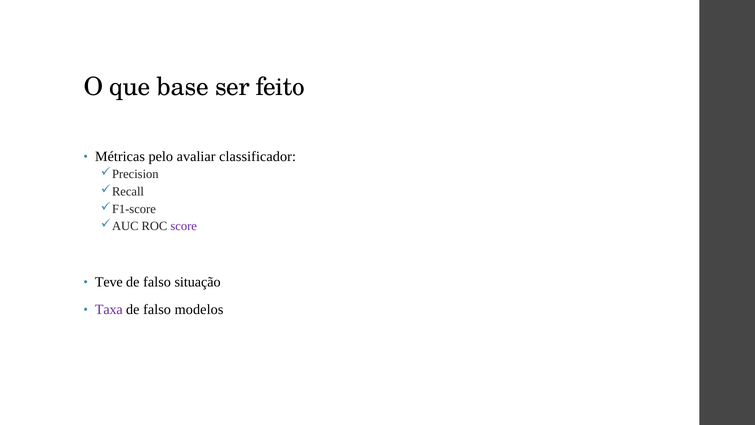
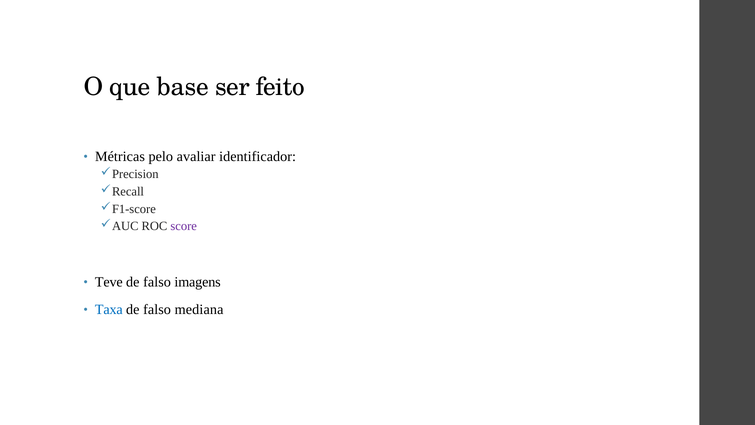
classificador: classificador -> identificador (258, 157)
situação: situação -> imagens (198, 282)
Taxa colour: purple -> blue (109, 309)
modelos: modelos -> mediana (199, 309)
